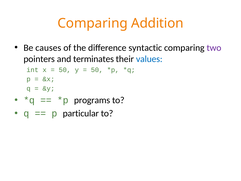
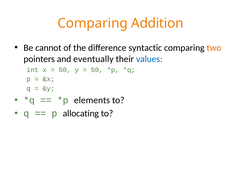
causes: causes -> cannot (48, 48)
two colour: purple -> orange (214, 48)
terminates: terminates -> eventually (93, 59)
programs: programs -> elements (92, 100)
particular: particular -> allocating (81, 113)
